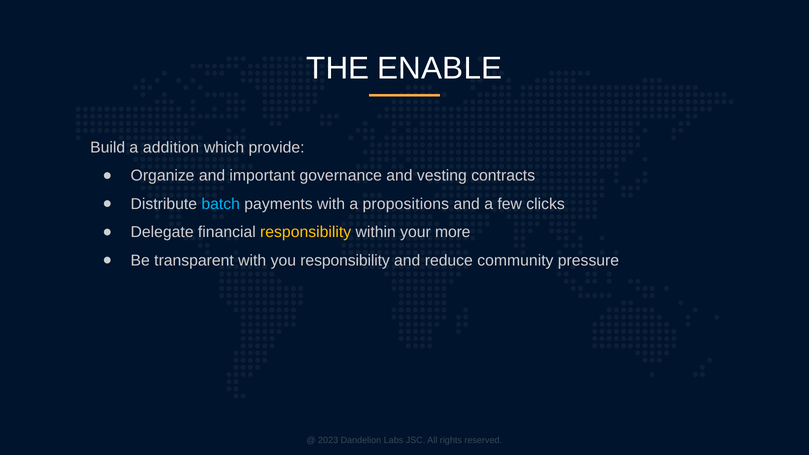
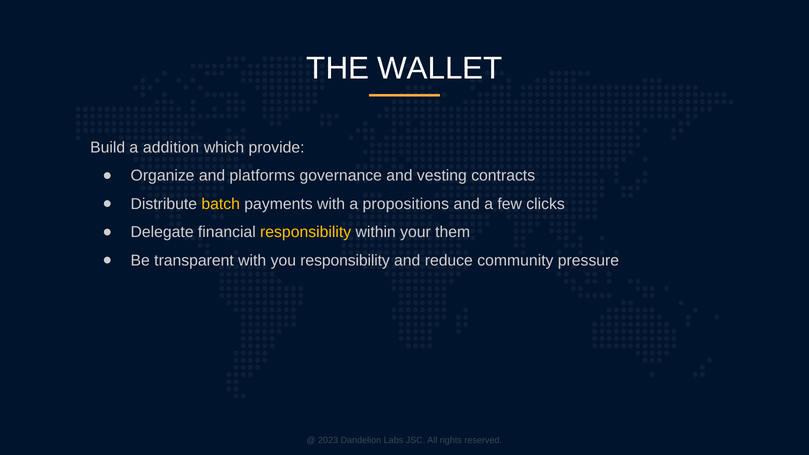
ENABLE: ENABLE -> WALLET (440, 69)
important: important -> platforms (262, 176)
batch colour: light blue -> yellow (221, 204)
more: more -> them (453, 232)
